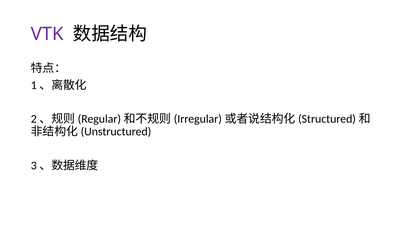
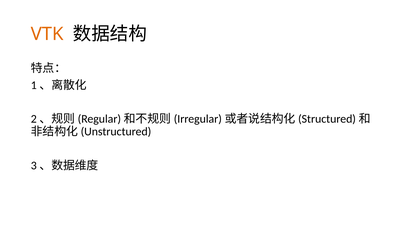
VTK colour: purple -> orange (47, 34)
